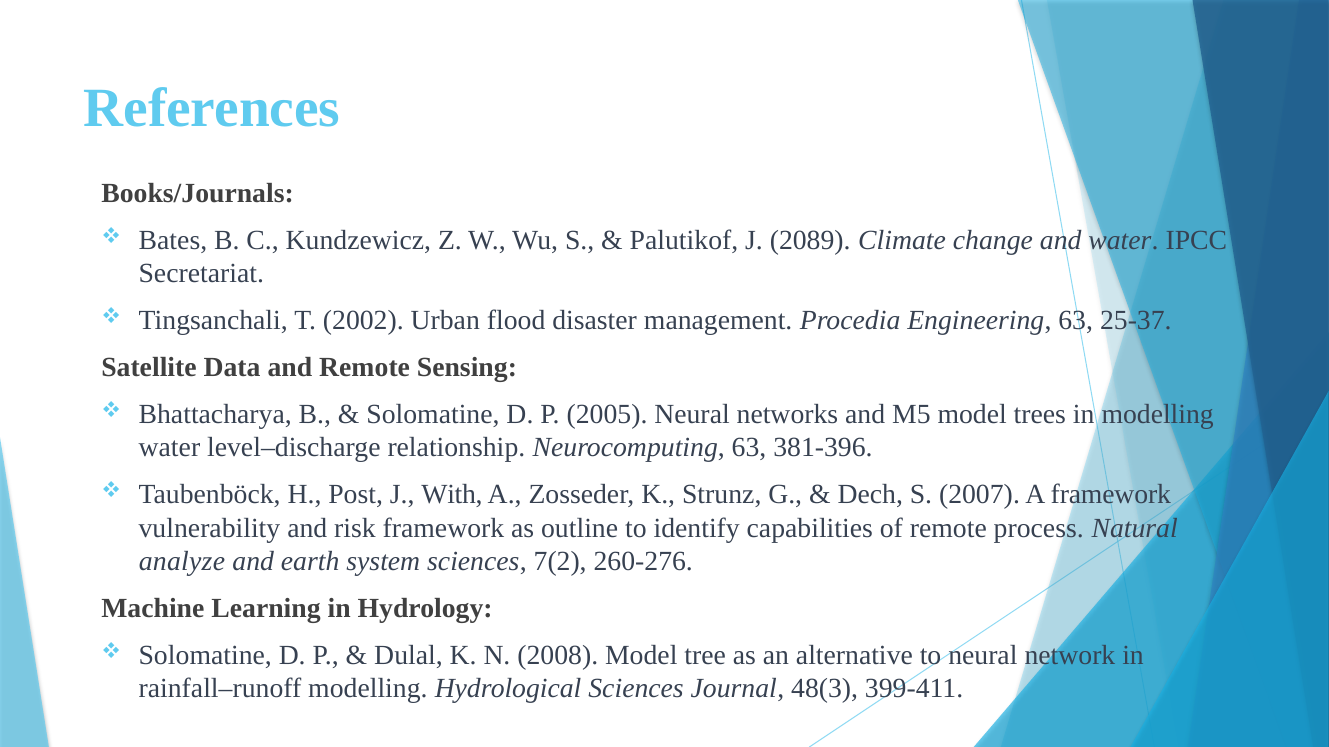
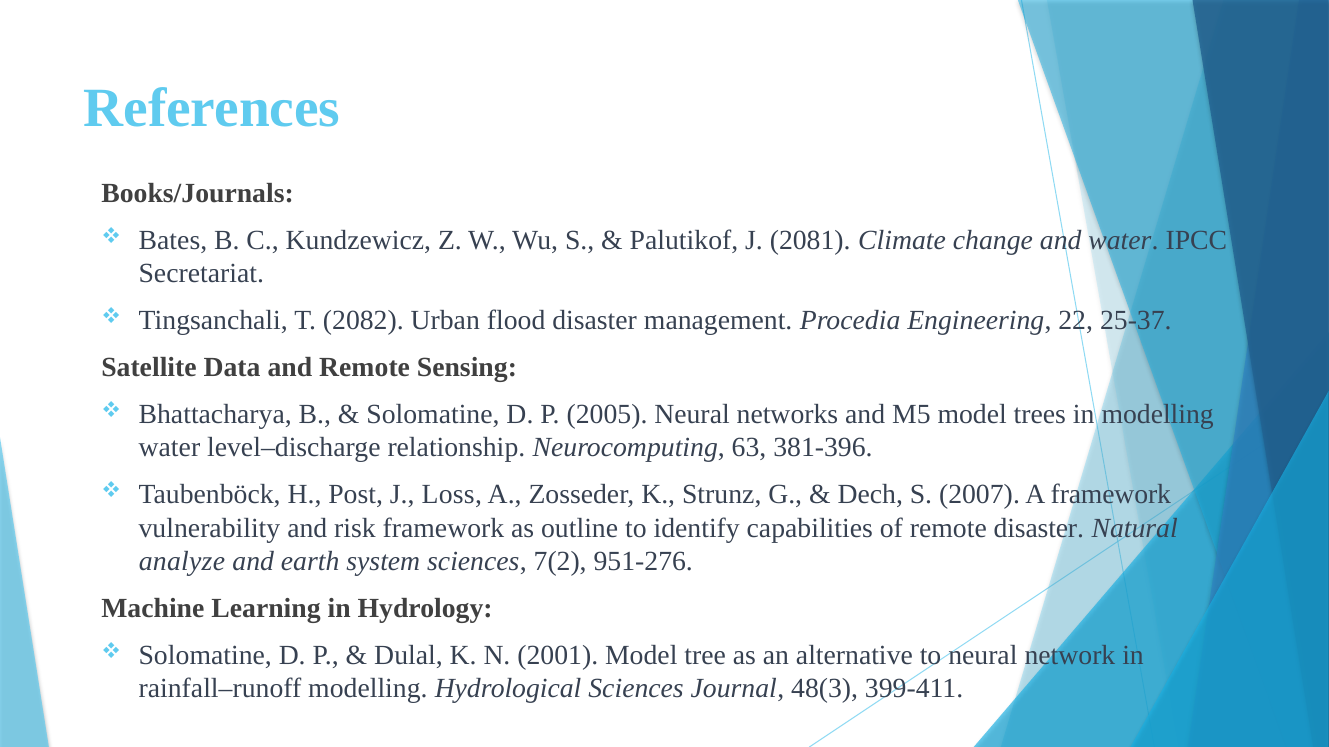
2089: 2089 -> 2081 (810, 240)
2002: 2002 -> 2082 (363, 321)
Engineering 63: 63 -> 22 (1076, 321)
With: With -> Loss (452, 495)
remote process: process -> disaster (1039, 528)
260-276: 260-276 -> 951-276 (643, 562)
2008: 2008 -> 2001 (558, 656)
